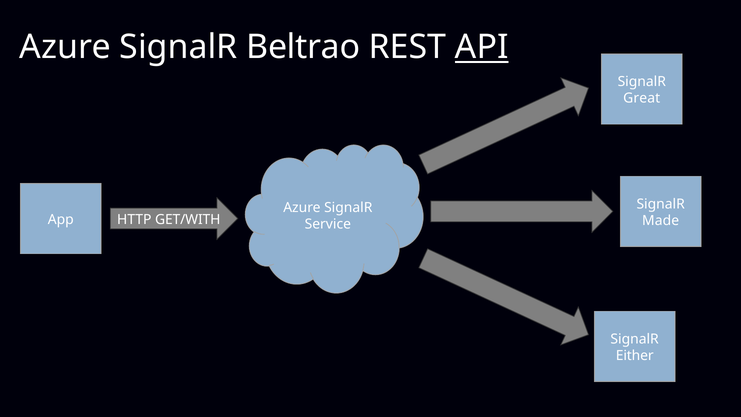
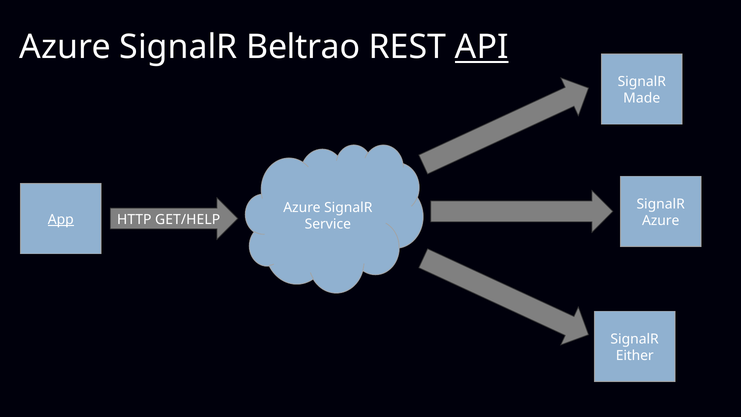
Great: Great -> Made (642, 98)
App underline: none -> present (61, 219)
GET/WITH: GET/WITH -> GET/HELP (188, 219)
Made: Made -> Azure (661, 221)
